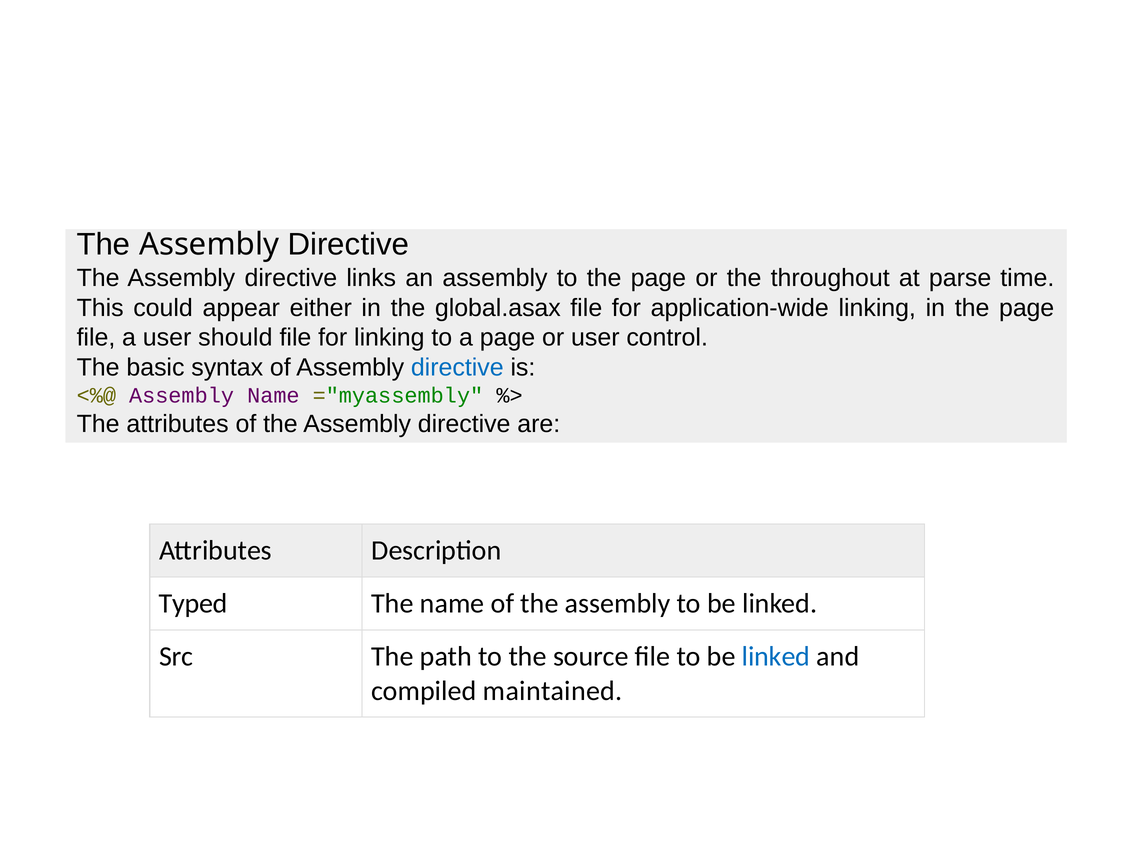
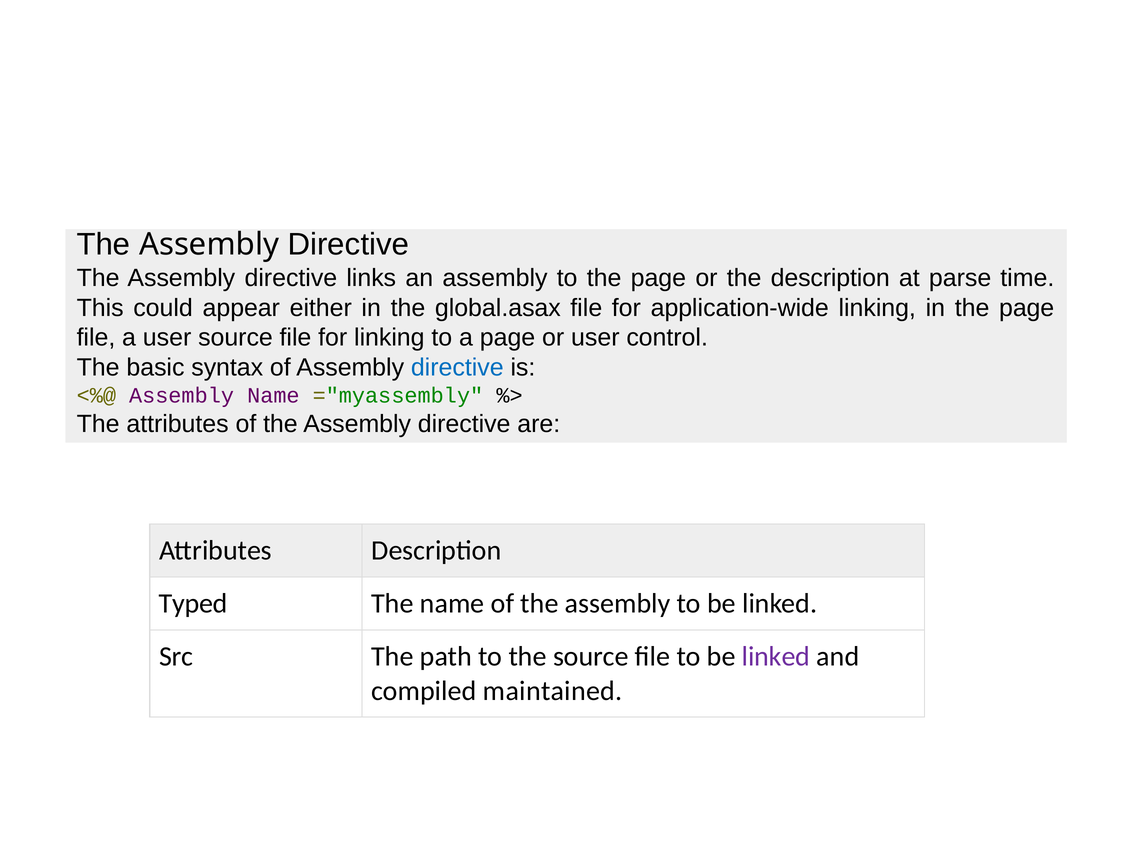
the throughout: throughout -> description (830, 278)
user should: should -> source (235, 338)
linked colour: blue -> purple (776, 657)
